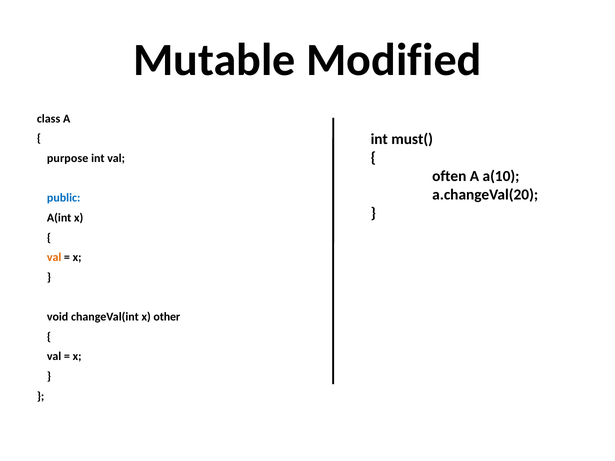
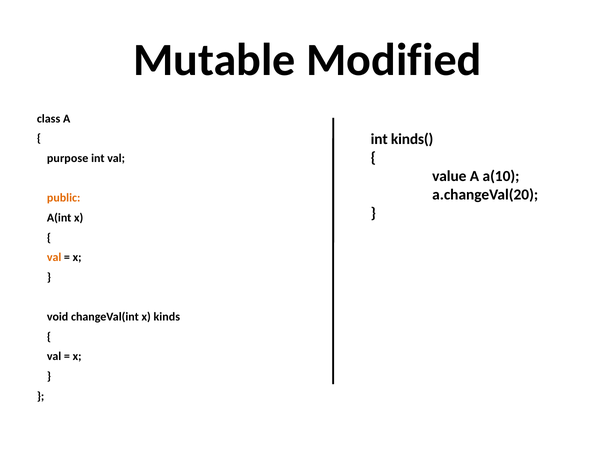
must(: must( -> kinds( (412, 139)
often: often -> value (449, 176)
public colour: blue -> orange (64, 198)
other: other -> kinds (167, 317)
